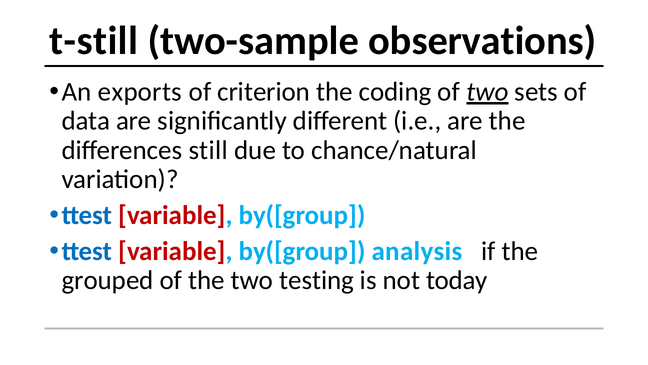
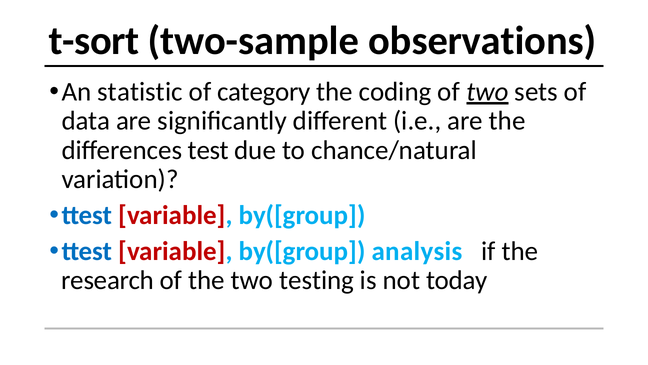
t-still: t-still -> t-sort (94, 41)
exports: exports -> statistic (140, 92)
criterion: criterion -> category (264, 92)
still: still -> test (208, 150)
grouped: grouped -> research (108, 280)
